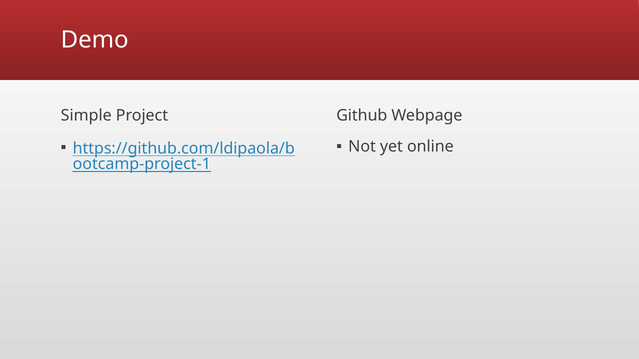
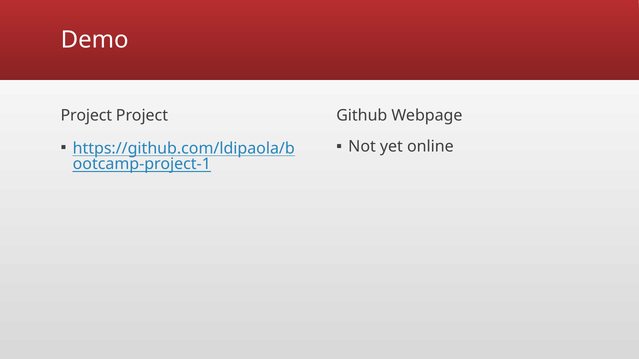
Simple: Simple -> Project (86, 116)
